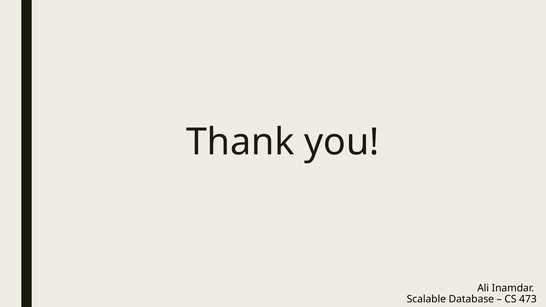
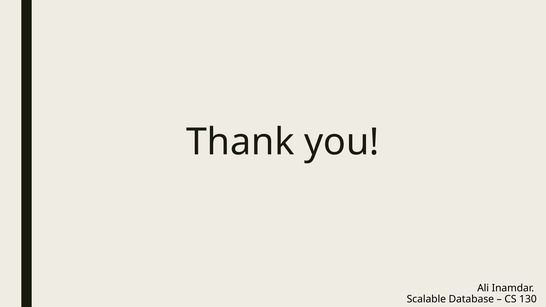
473: 473 -> 130 (528, 299)
